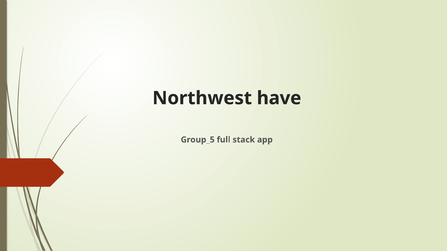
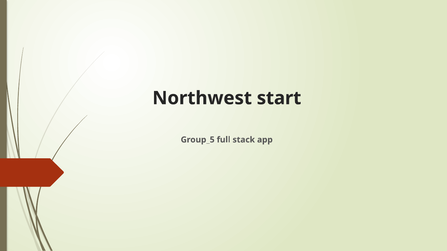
have: have -> start (279, 98)
